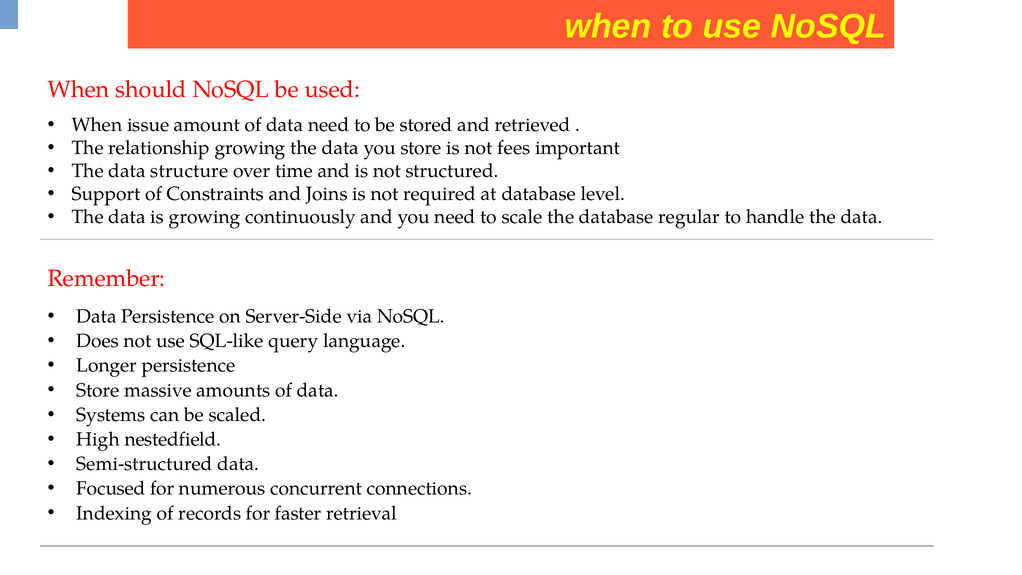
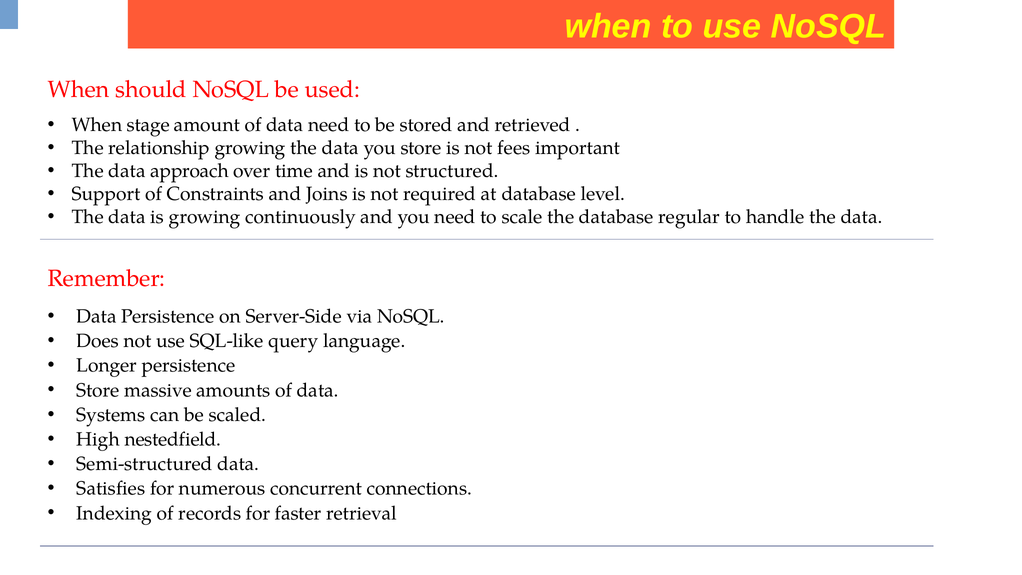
issue: issue -> stage (148, 125)
structure: structure -> approach (190, 171)
Focused: Focused -> Satisfies (111, 488)
